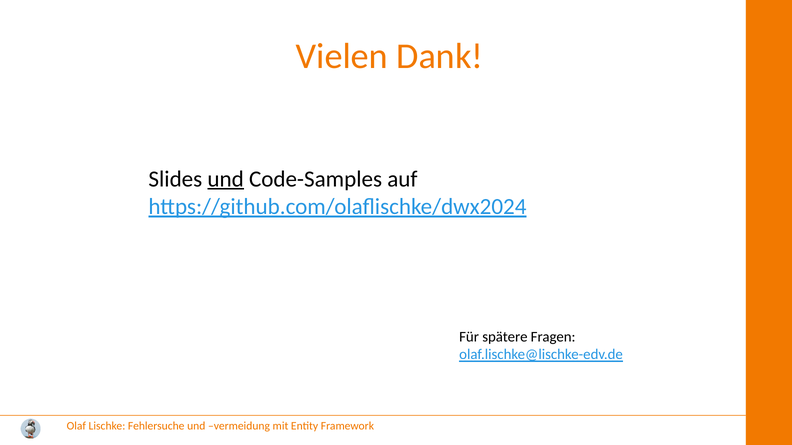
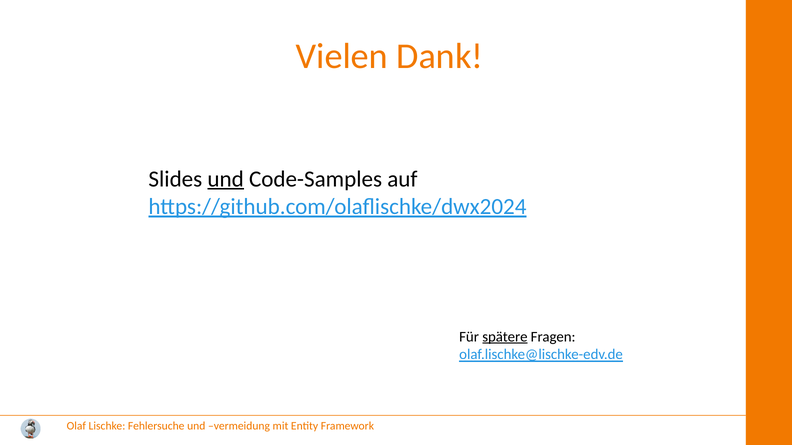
spätere underline: none -> present (505, 337)
